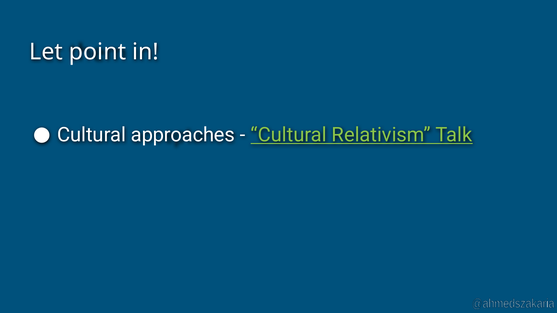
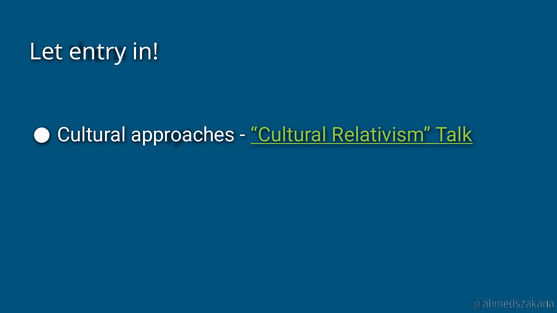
point: point -> entry (98, 52)
